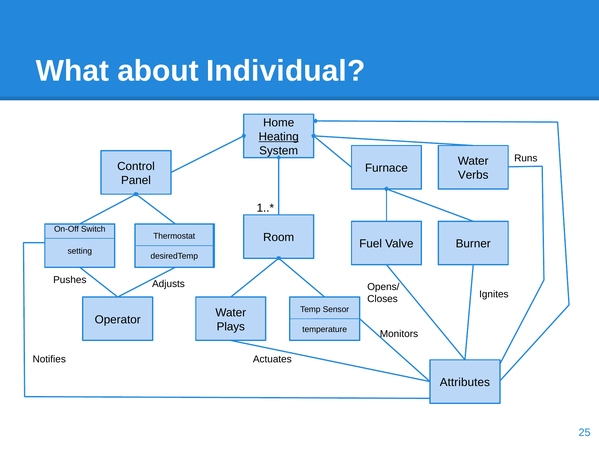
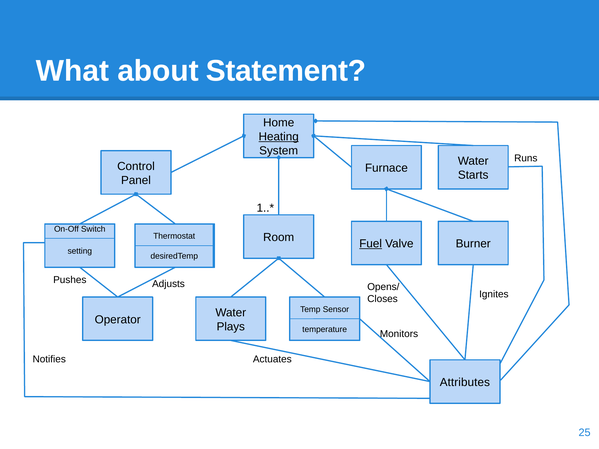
Individual: Individual -> Statement (286, 71)
Verbs: Verbs -> Starts (473, 175)
Fuel underline: none -> present (371, 244)
